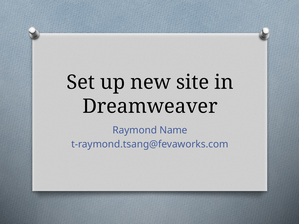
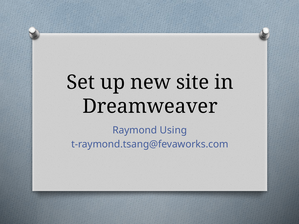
Name: Name -> Using (173, 130)
